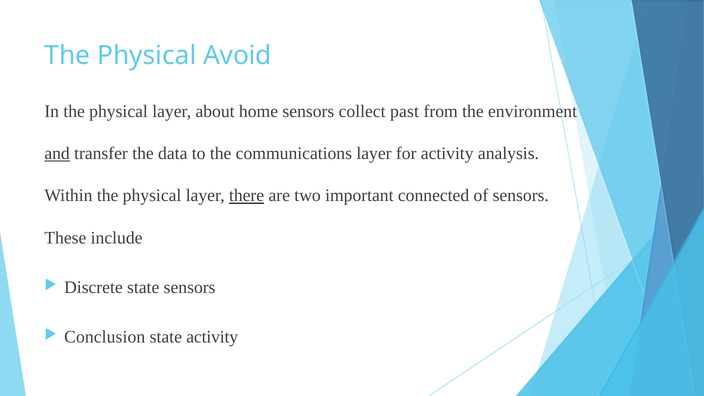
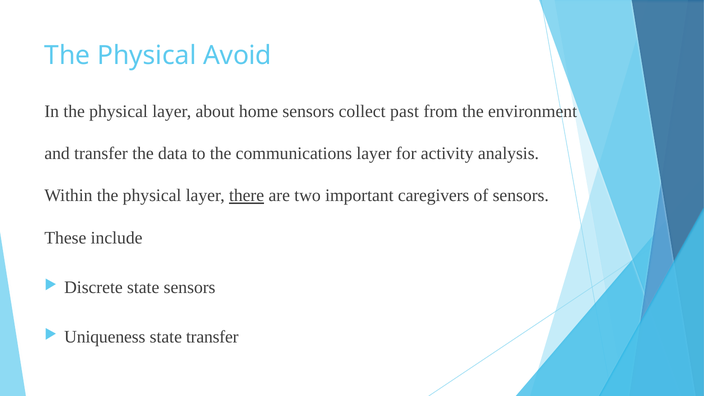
and underline: present -> none (57, 153)
connected: connected -> caregivers (434, 196)
Conclusion: Conclusion -> Uniqueness (105, 337)
state activity: activity -> transfer (212, 337)
